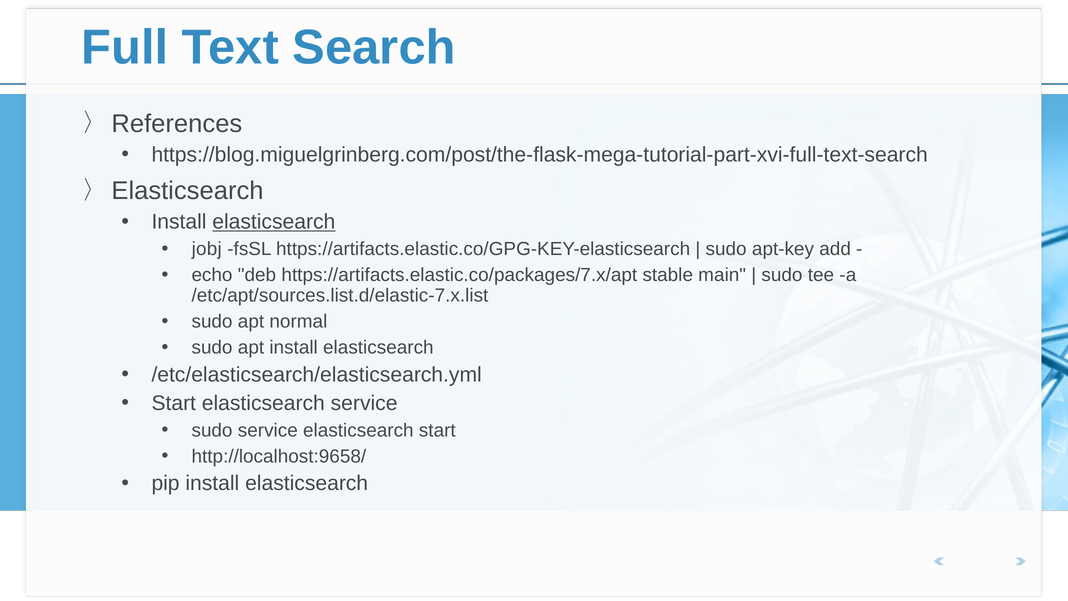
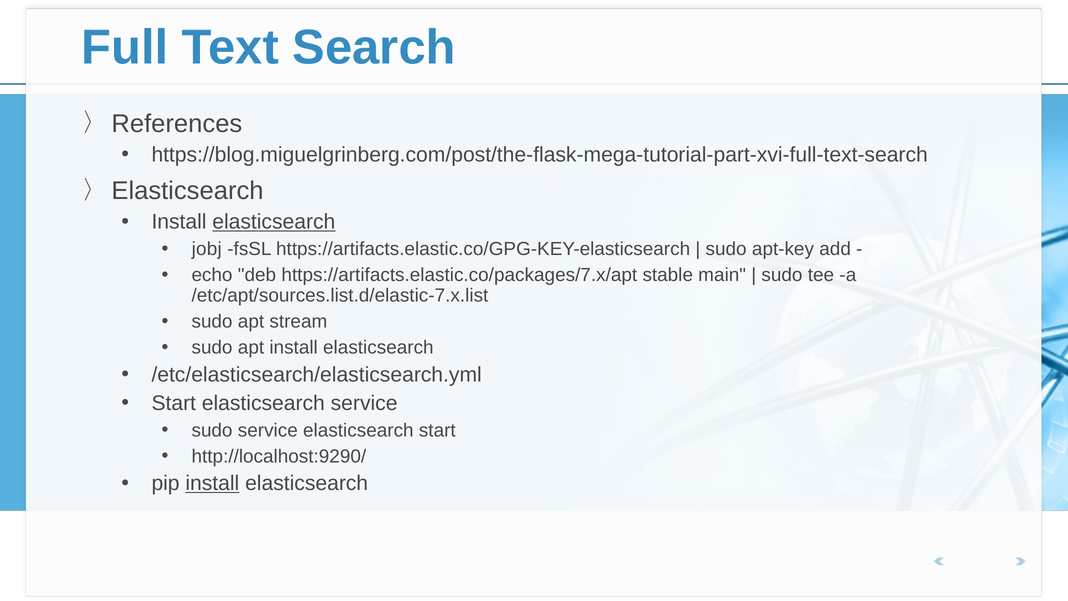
normal: normal -> stream (298, 321)
http://localhost:9658/: http://localhost:9658/ -> http://localhost:9290/ (279, 456)
install underline: none -> present (212, 483)
